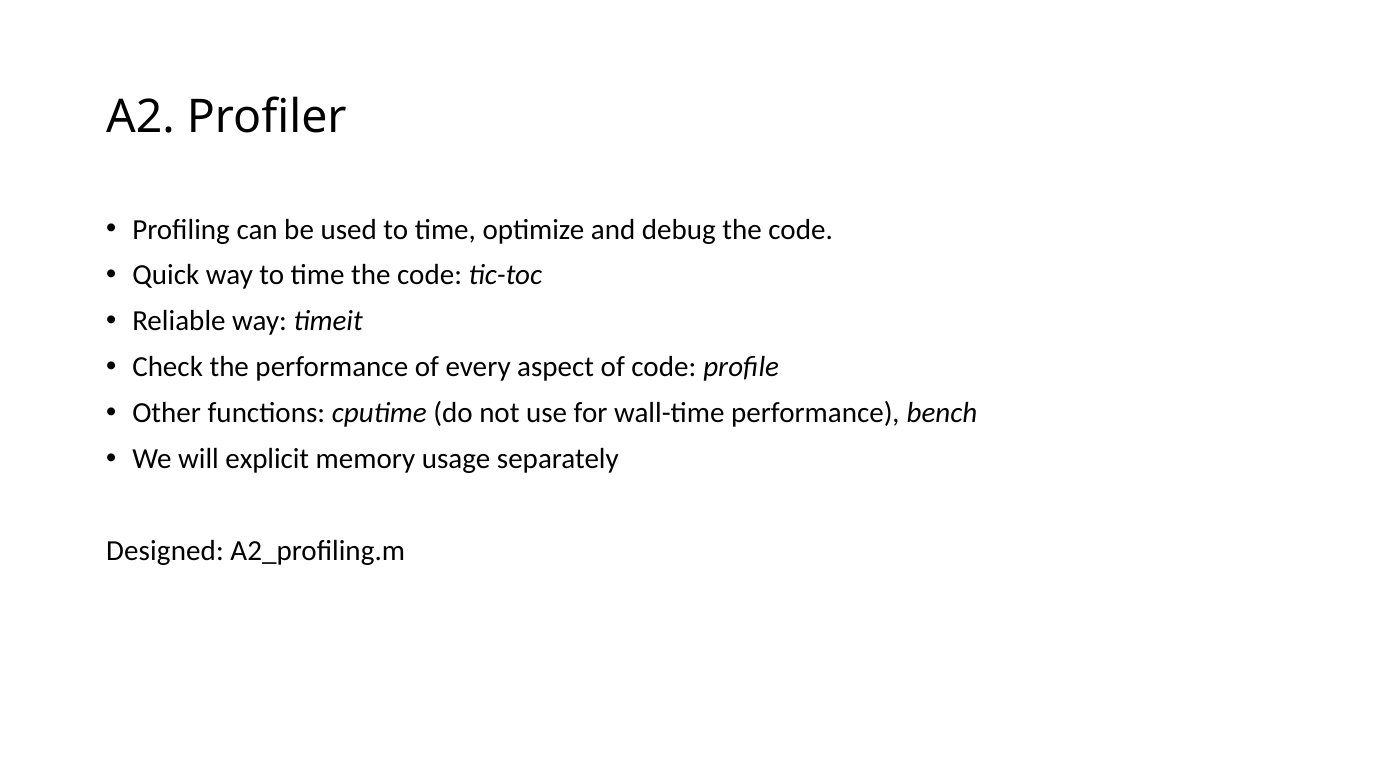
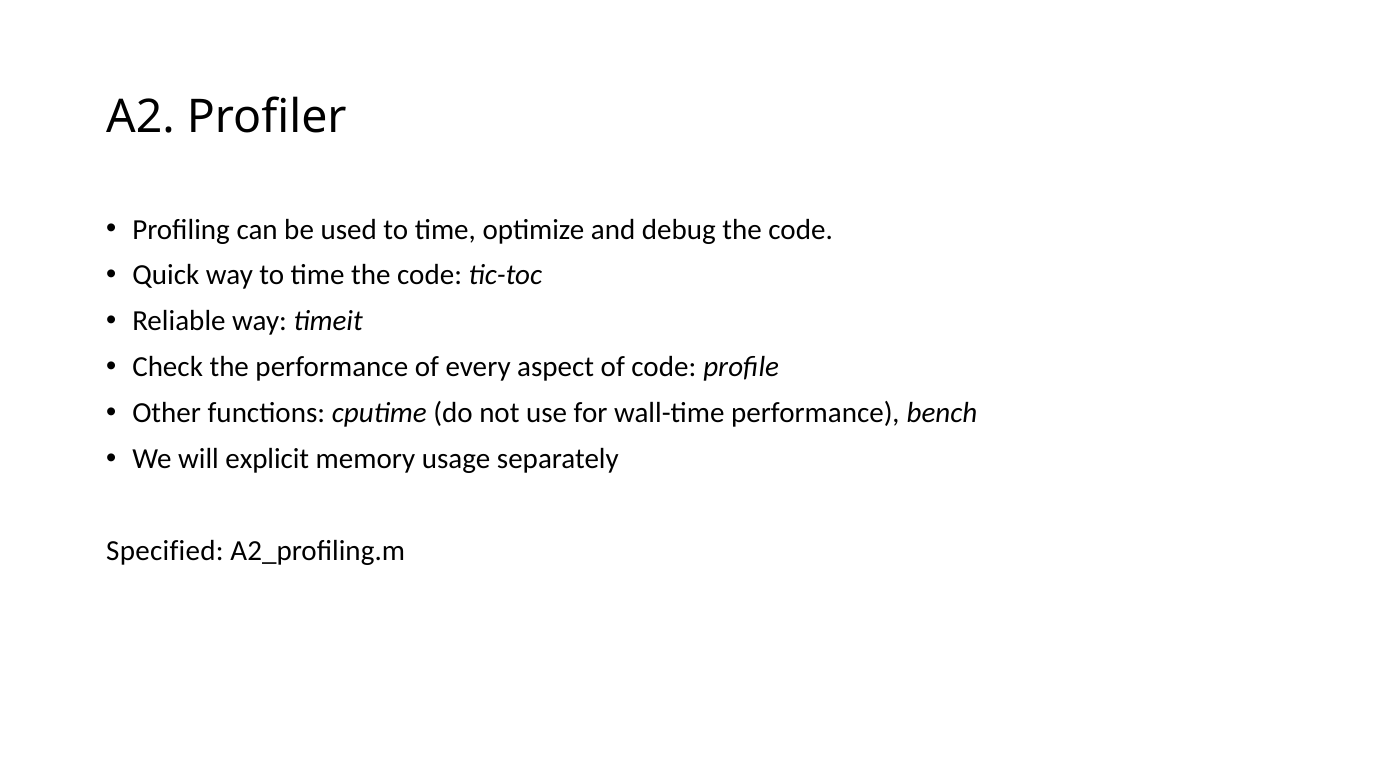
Designed: Designed -> Specified (165, 551)
